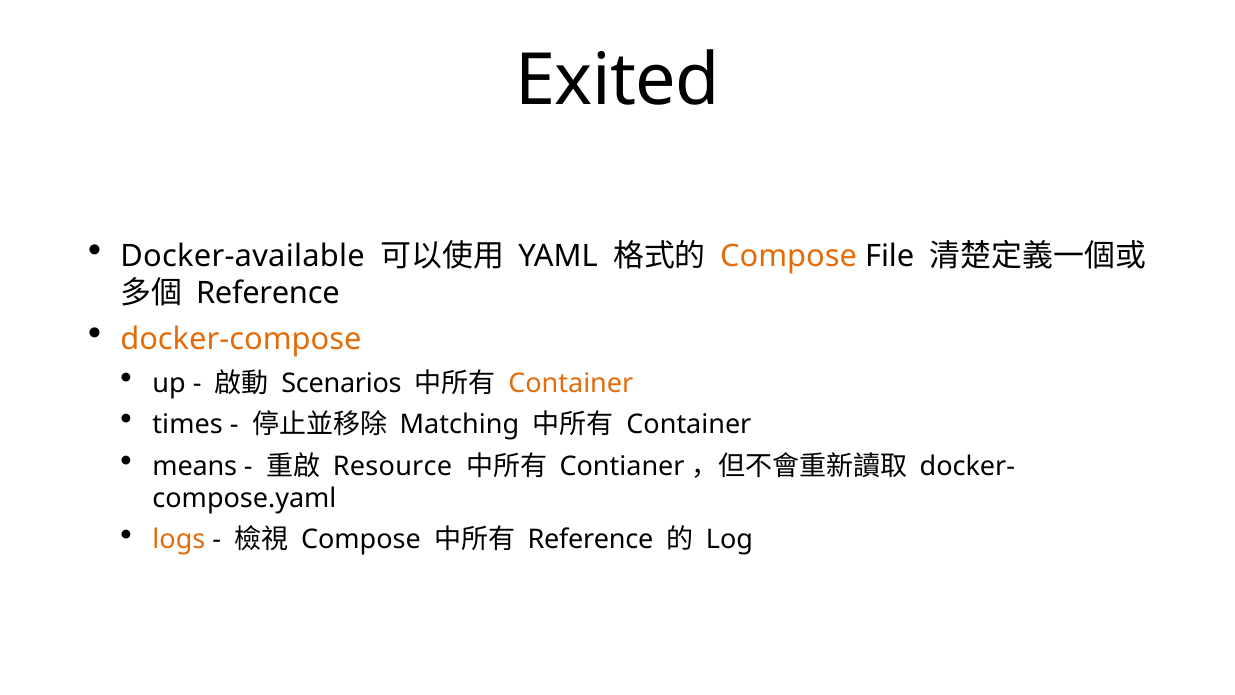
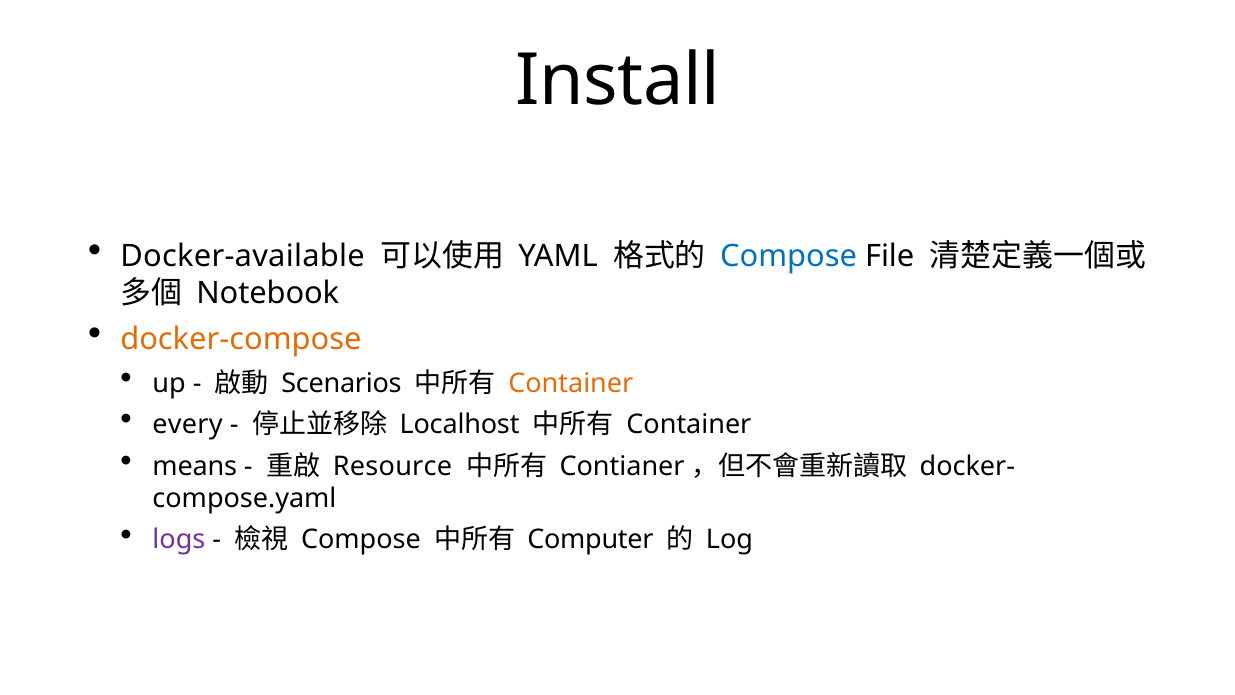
Exited: Exited -> Install (618, 81)
Compose colour: orange -> blue (789, 256)
Reference: Reference -> Notebook (268, 294)
times: times -> every (188, 424)
Matching: Matching -> Localhost (460, 424)
logs colour: orange -> purple (179, 540)
Reference: Reference -> Computer (590, 540)
